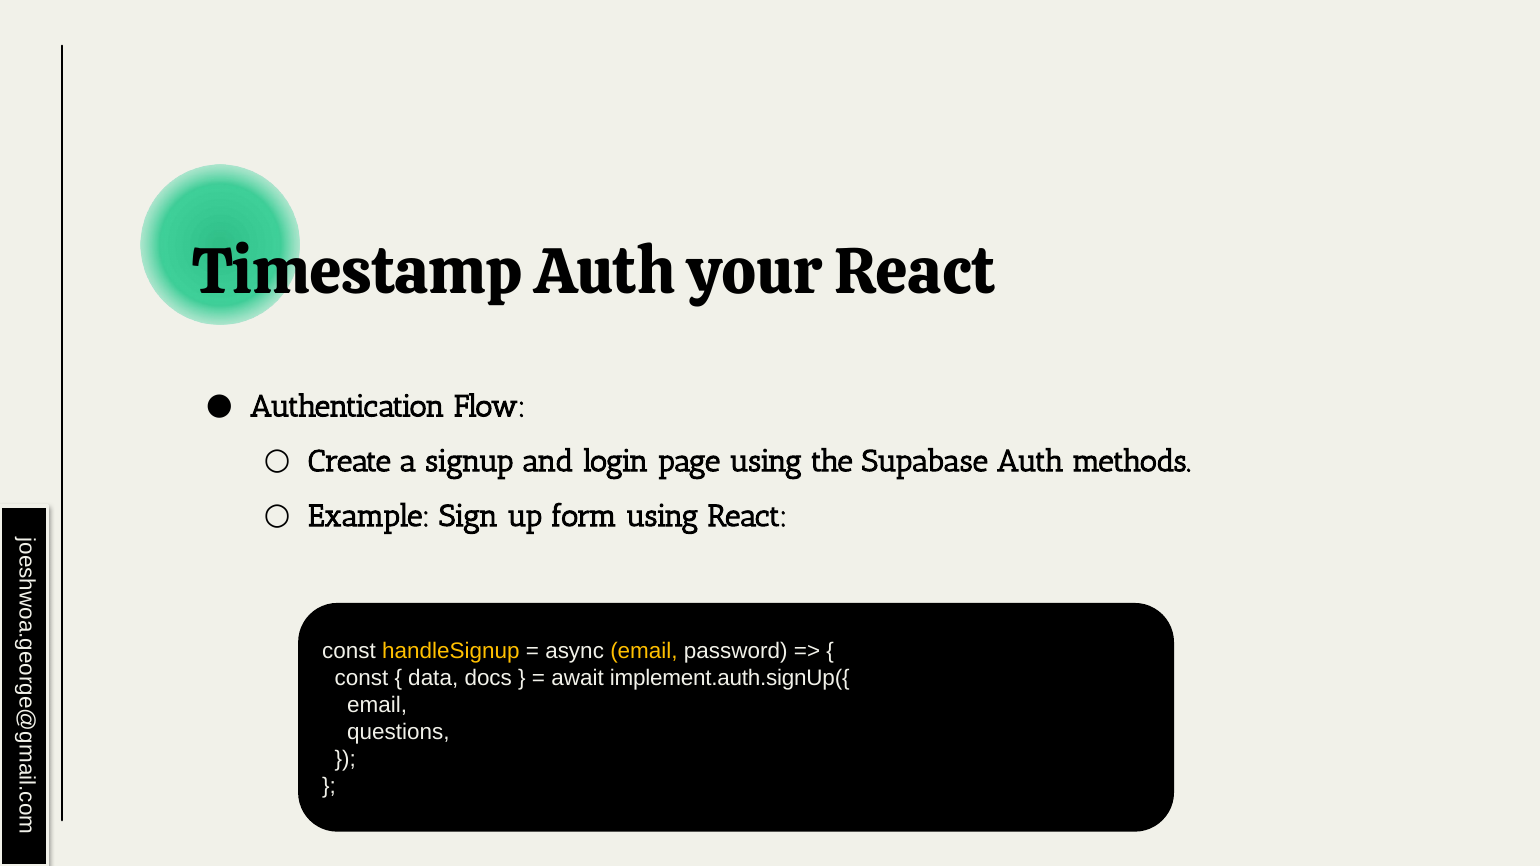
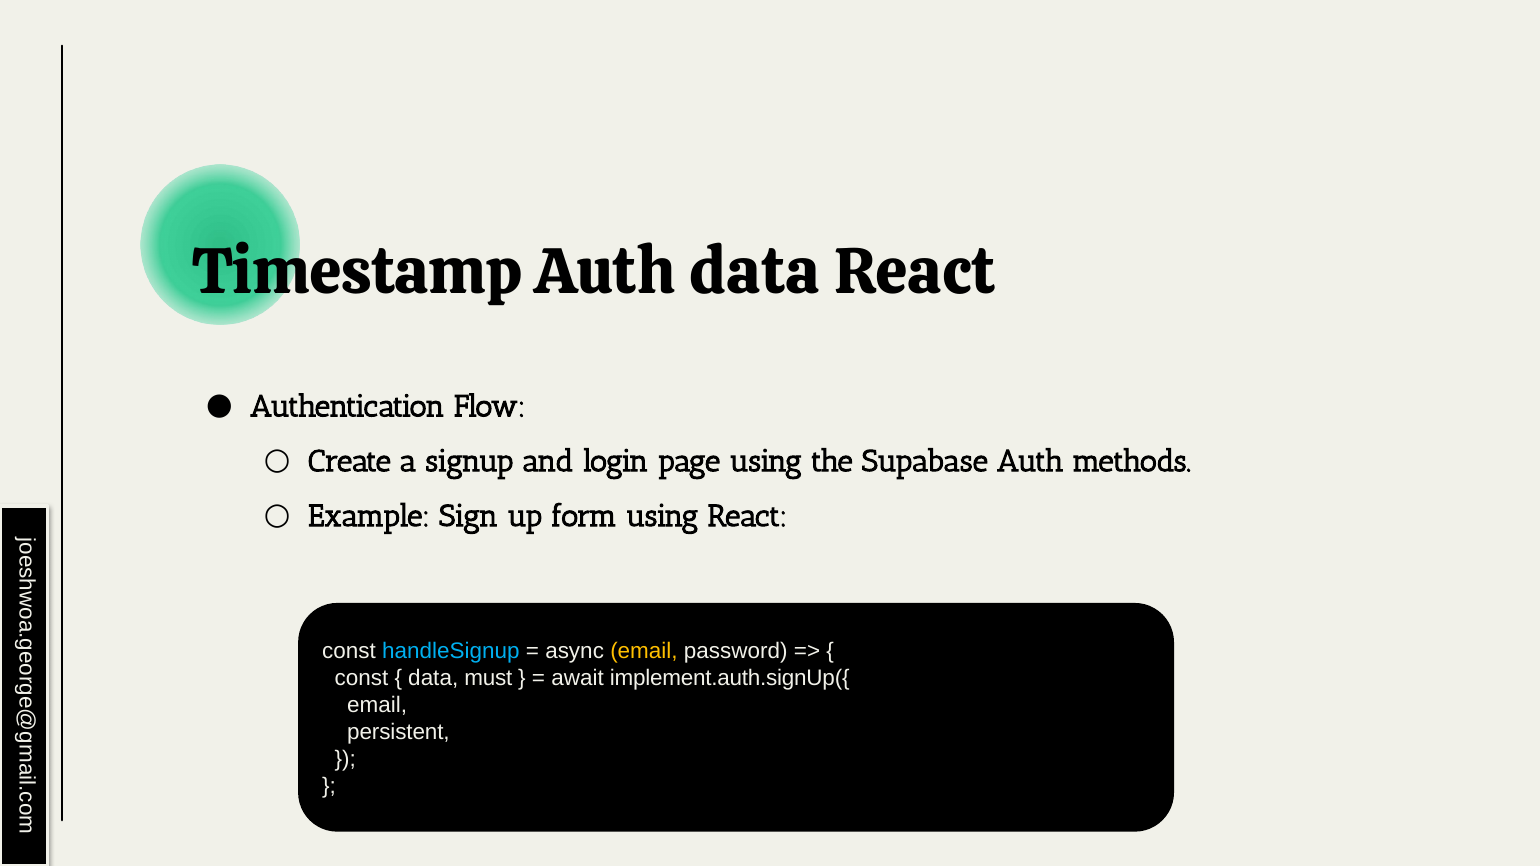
Auth your: your -> data (755, 273)
handleSignup colour: yellow -> light blue (451, 652)
docs: docs -> must (488, 679)
questions: questions -> persistent (398, 733)
